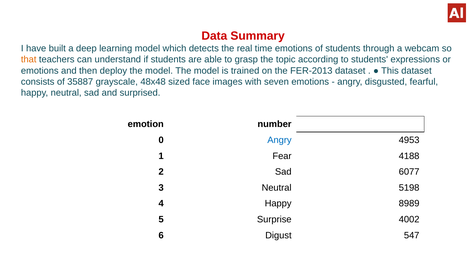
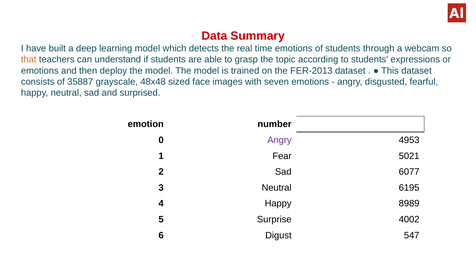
Angry colour: blue -> purple (279, 140)
4188: 4188 -> 5021 (409, 156)
5198: 5198 -> 6195 (409, 188)
